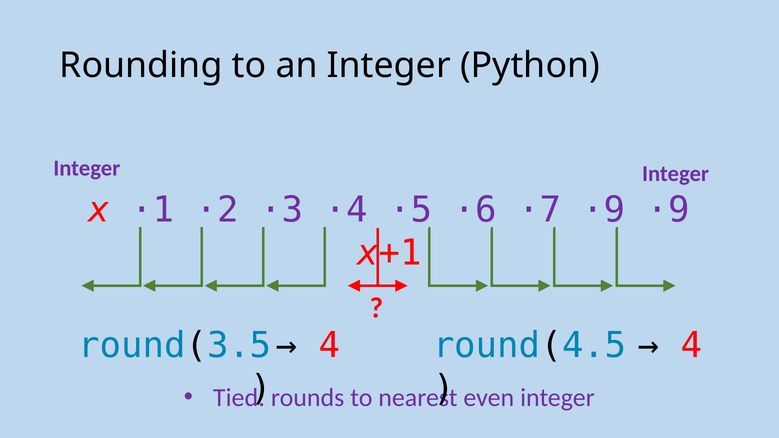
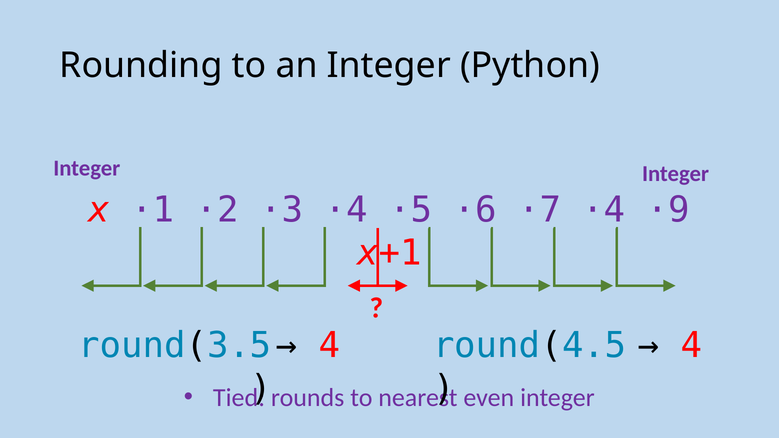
·7 ·9: ·9 -> ·4 (604, 210)
